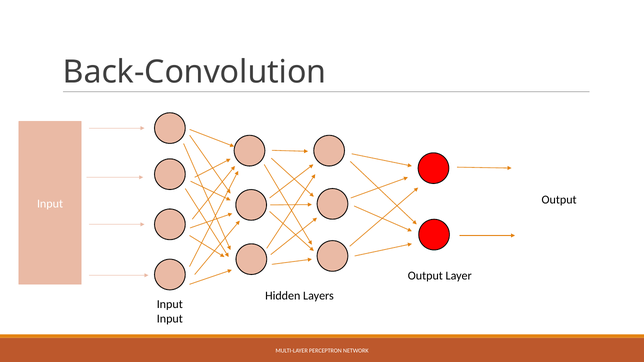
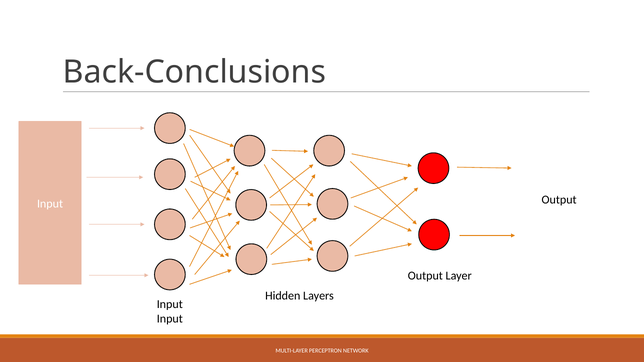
Back-Convolution: Back-Convolution -> Back-Conclusions (195, 72)
